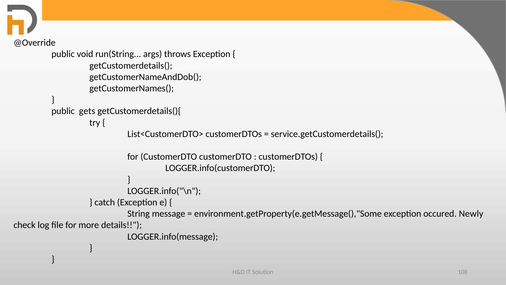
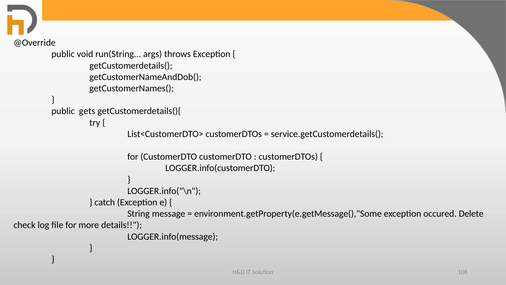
Newly: Newly -> Delete (471, 214)
